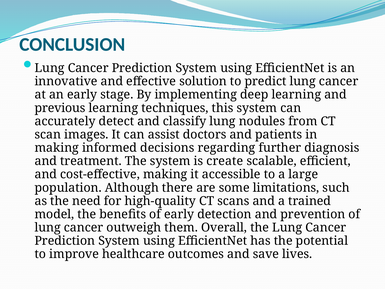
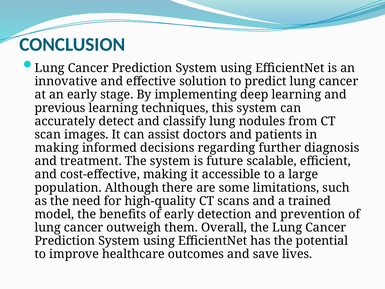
create: create -> future (225, 161)
